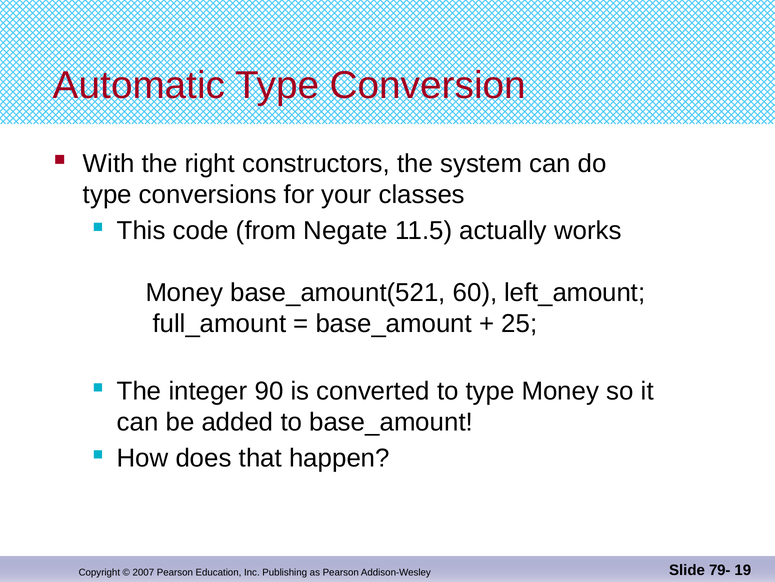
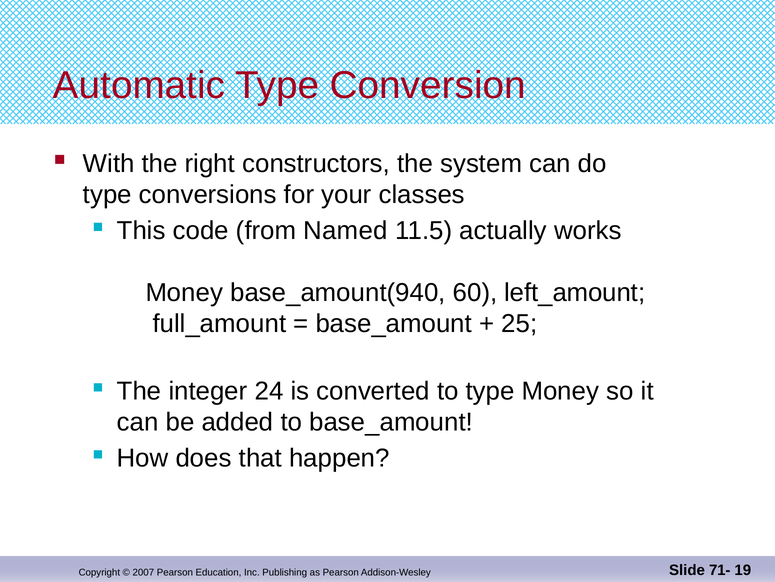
Negate: Negate -> Named (346, 230)
base_amount(521: base_amount(521 -> base_amount(940 (338, 292)
90: 90 -> 24 (269, 391)
79-: 79- -> 71- (720, 569)
